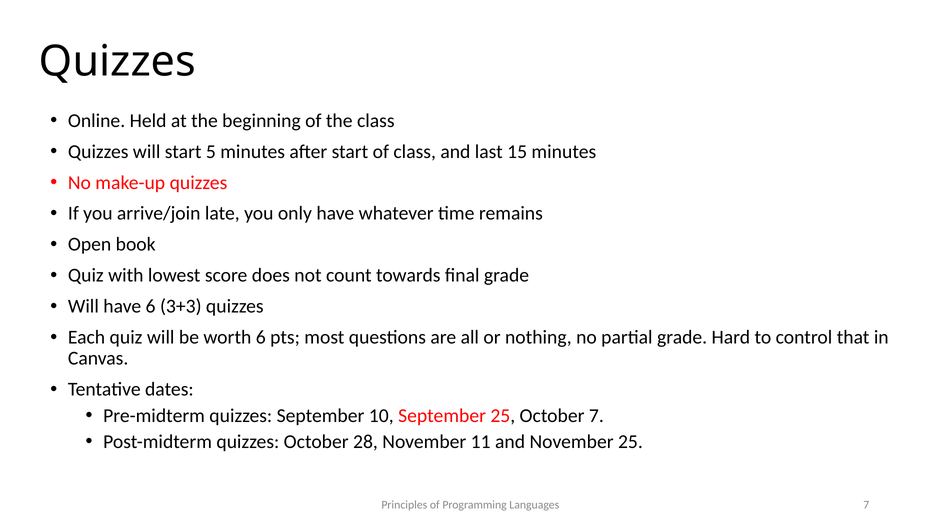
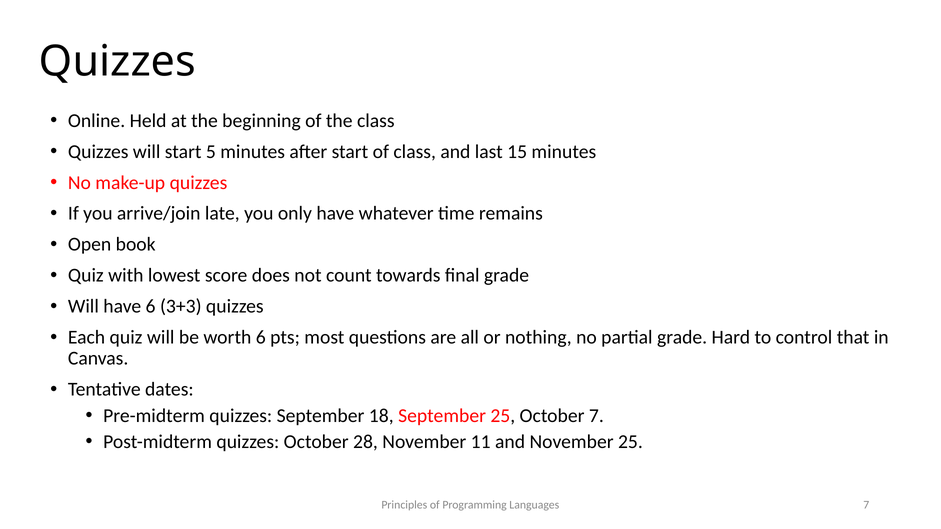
10: 10 -> 18 (381, 416)
